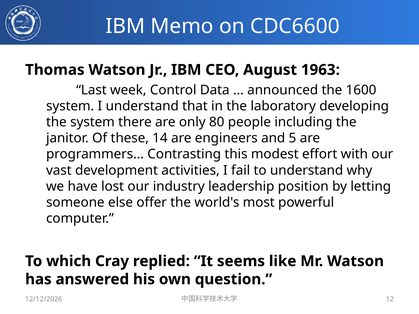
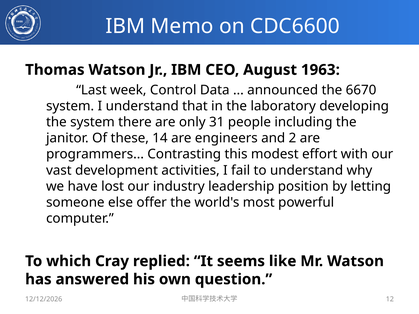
1600: 1600 -> 6670 (361, 90)
80: 80 -> 31 (217, 122)
5: 5 -> 2 (292, 138)
